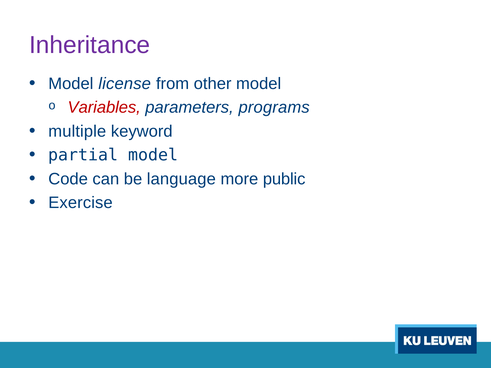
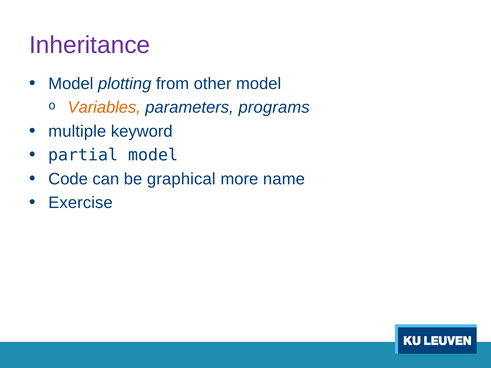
license: license -> plotting (125, 84)
Variables colour: red -> orange (104, 107)
language: language -> graphical (181, 179)
public: public -> name (284, 179)
